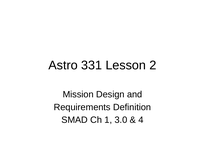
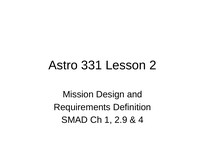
3.0: 3.0 -> 2.9 (121, 120)
